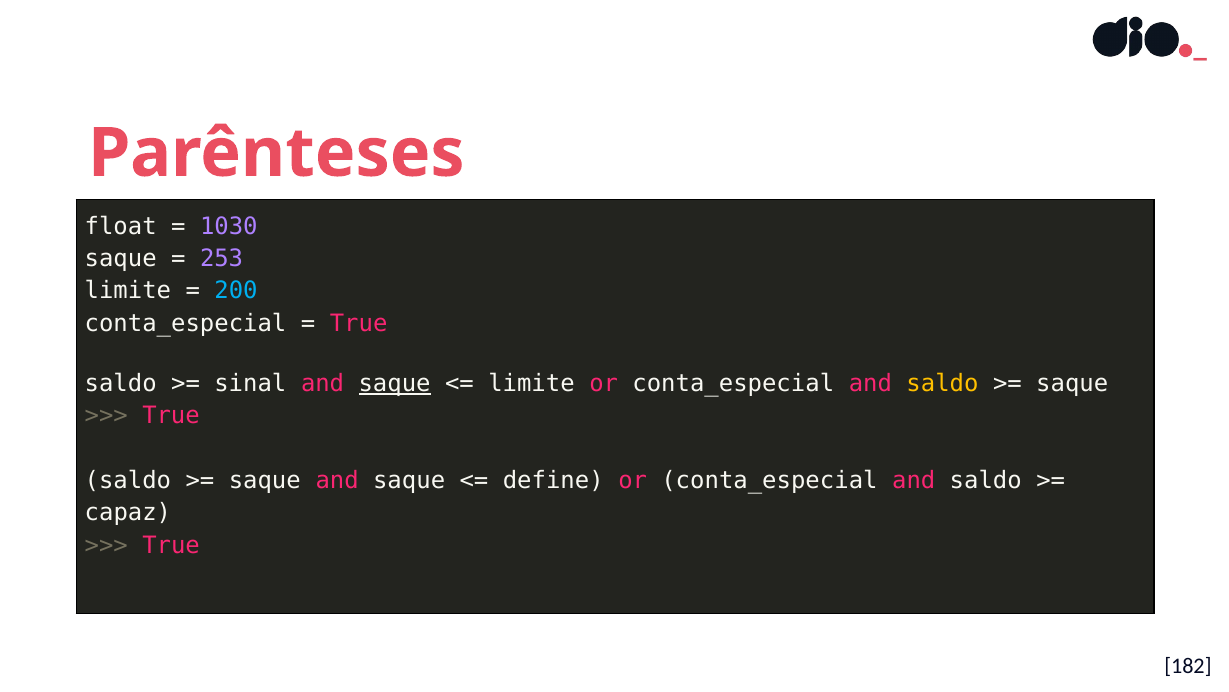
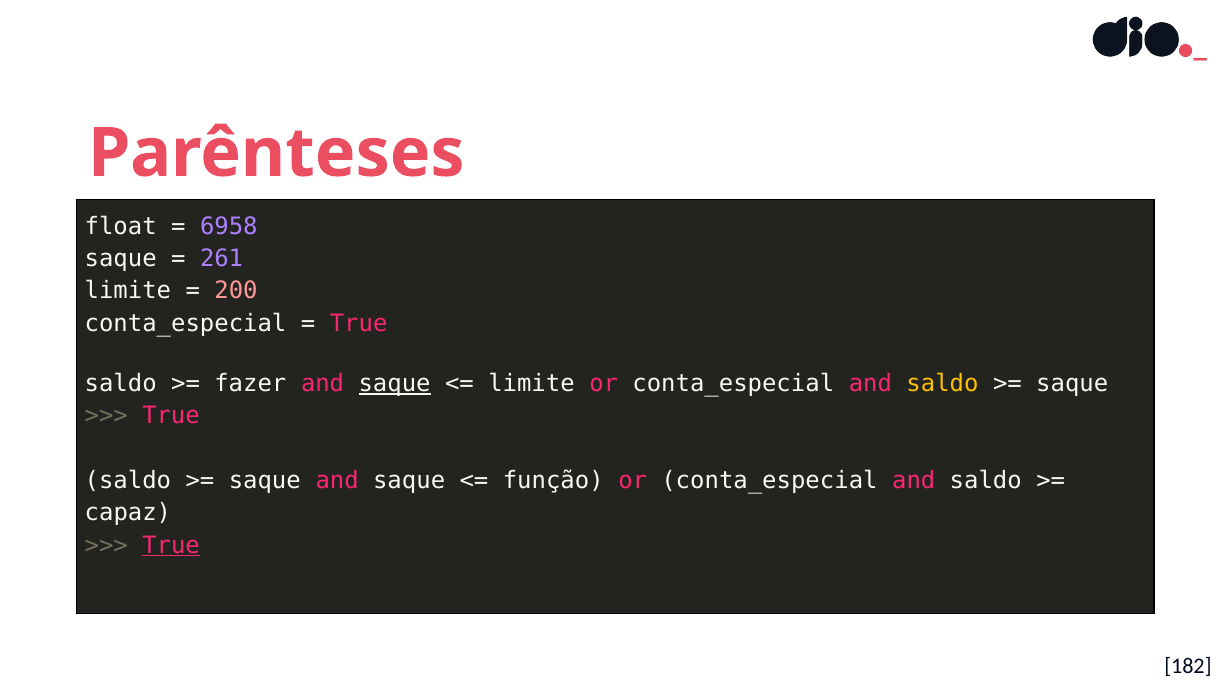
1030: 1030 -> 6958 (229, 226)
253: 253 -> 261 (222, 259)
200 colour: light blue -> pink (236, 291)
sinal: sinal -> fazer (250, 383)
define: define -> função (553, 480)
True underline: none -> present (171, 545)
